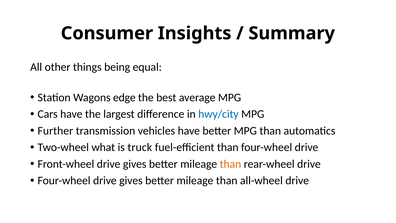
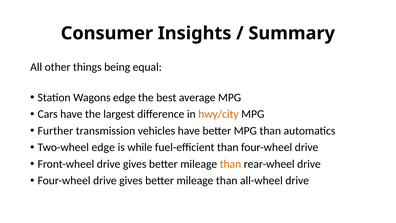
hwy/city colour: blue -> orange (218, 114)
Two-wheel what: what -> edge (103, 147)
truck: truck -> while (140, 147)
